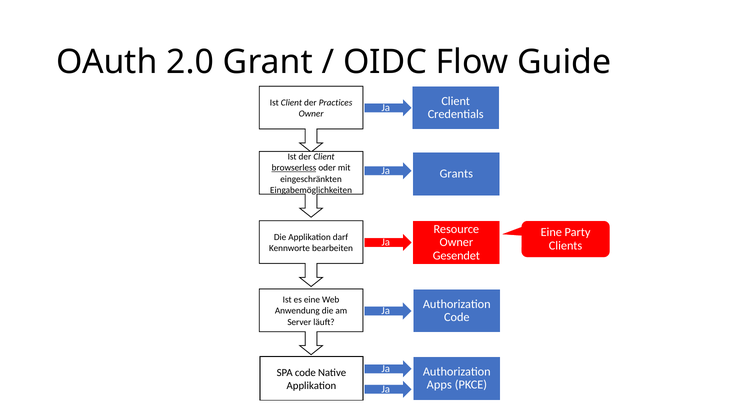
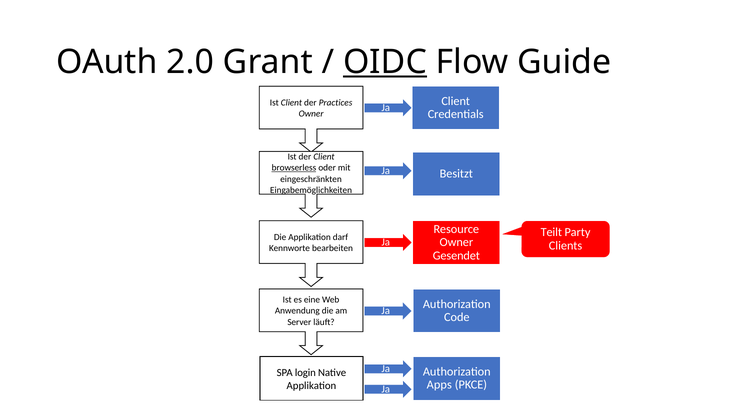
OIDC underline: none -> present (385, 62)
Grants: Grants -> Besitzt (456, 174)
Eine: Eine -> Teilt (551, 232)
SPA code: code -> login (305, 373)
